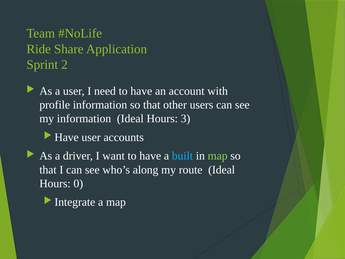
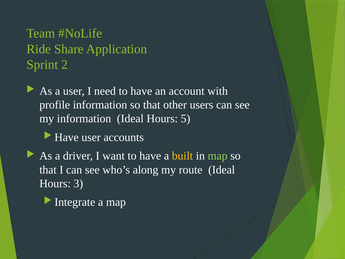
3: 3 -> 5 (186, 119)
built colour: light blue -> yellow (182, 156)
0: 0 -> 3 (78, 183)
